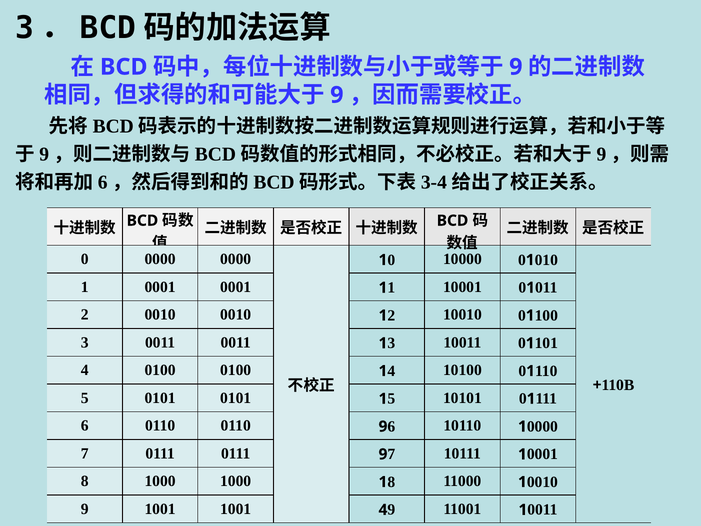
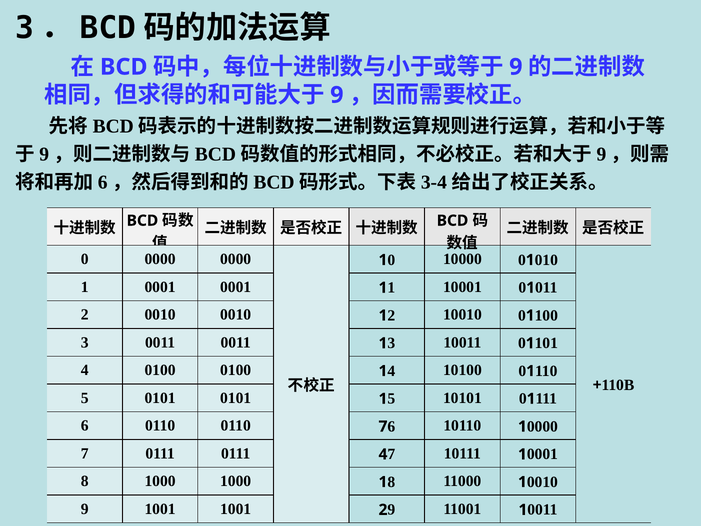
0110 9: 9 -> 7 (383, 426)
0111 9: 9 -> 4 (383, 454)
1001 4: 4 -> 2 (383, 510)
